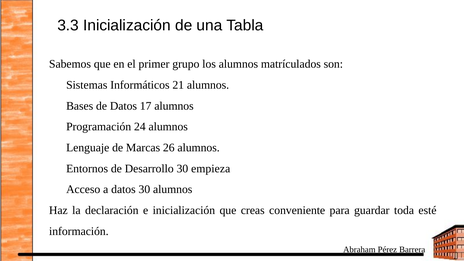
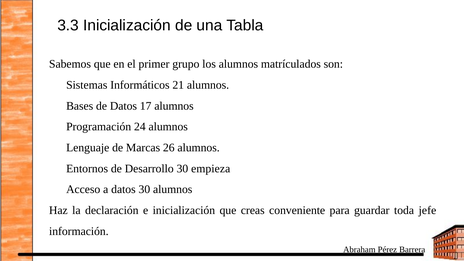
esté: esté -> jefe (427, 210)
